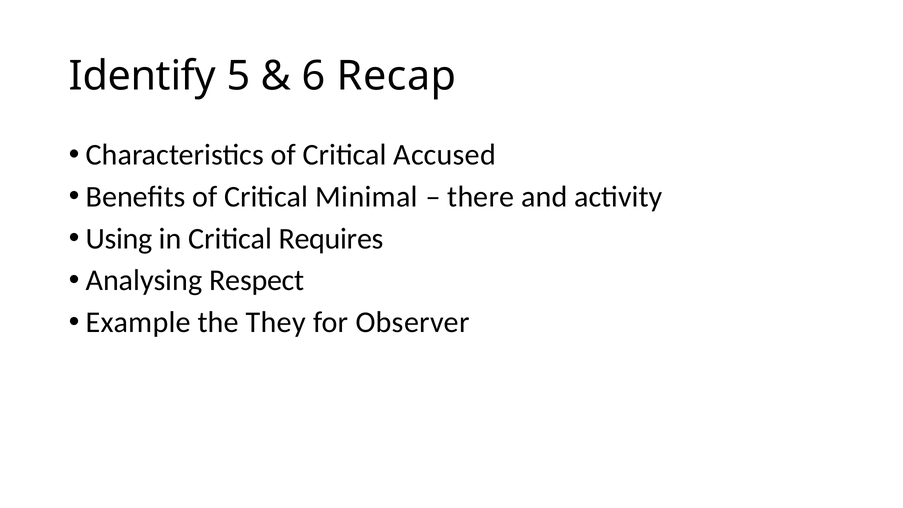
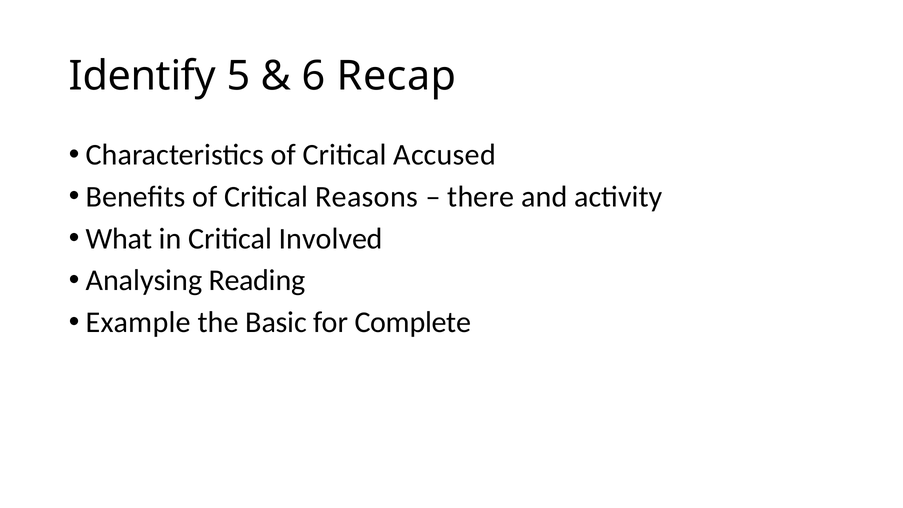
Minimal: Minimal -> Reasons (367, 197)
Using: Using -> What (119, 239)
Requires: Requires -> Involved (331, 239)
Respect: Respect -> Reading (257, 281)
They: They -> Basic (276, 322)
Observer: Observer -> Complete (413, 322)
